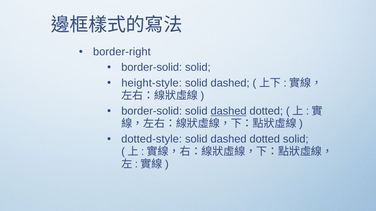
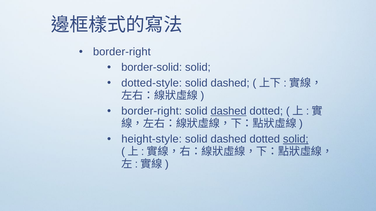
height-style: height-style -> dotted-style (152, 83)
border-solid: border-solid -> border-right (152, 111)
dotted-style: dotted-style -> height-style (152, 139)
solid underline: none -> present (296, 139)
